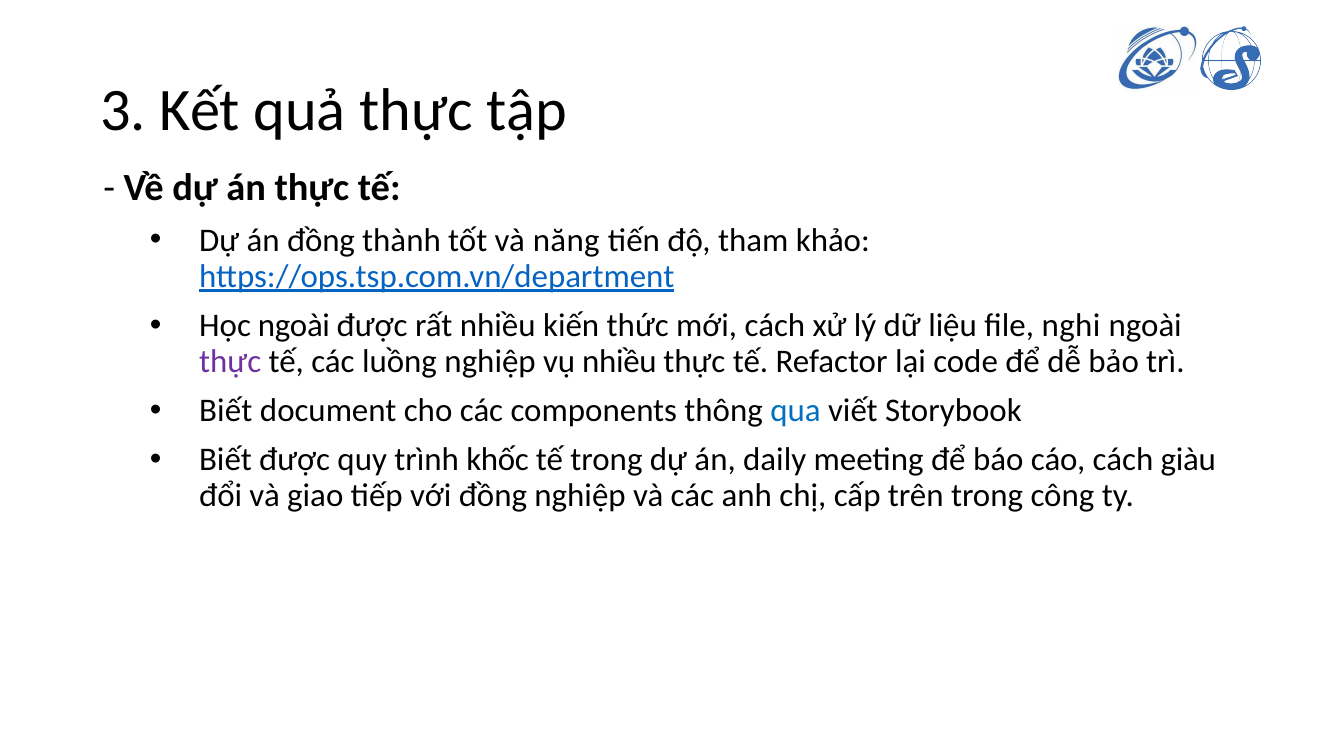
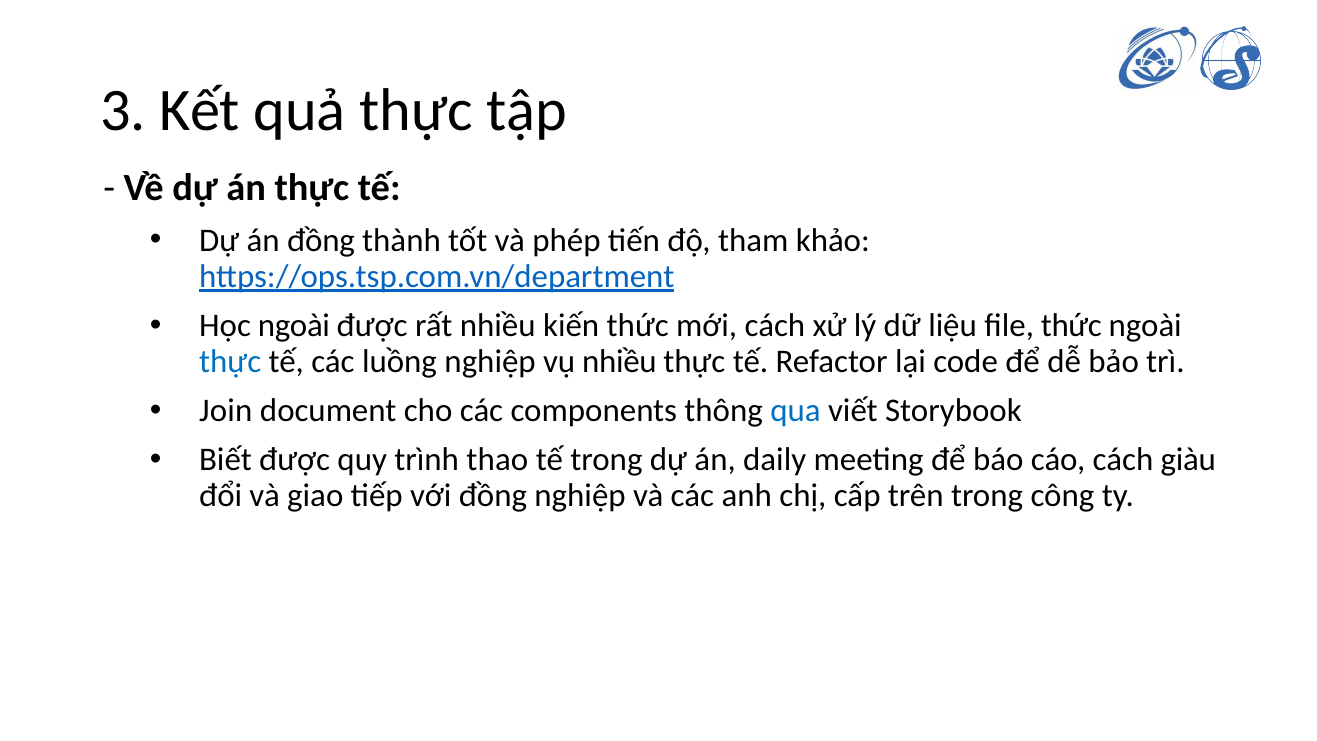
năng: năng -> phép (566, 240)
file nghi: nghi -> thức (1071, 326)
thực colour: purple -> blue (230, 361)
Biết: Biết -> Join (226, 410)
khốc: khốc -> thao (497, 460)
